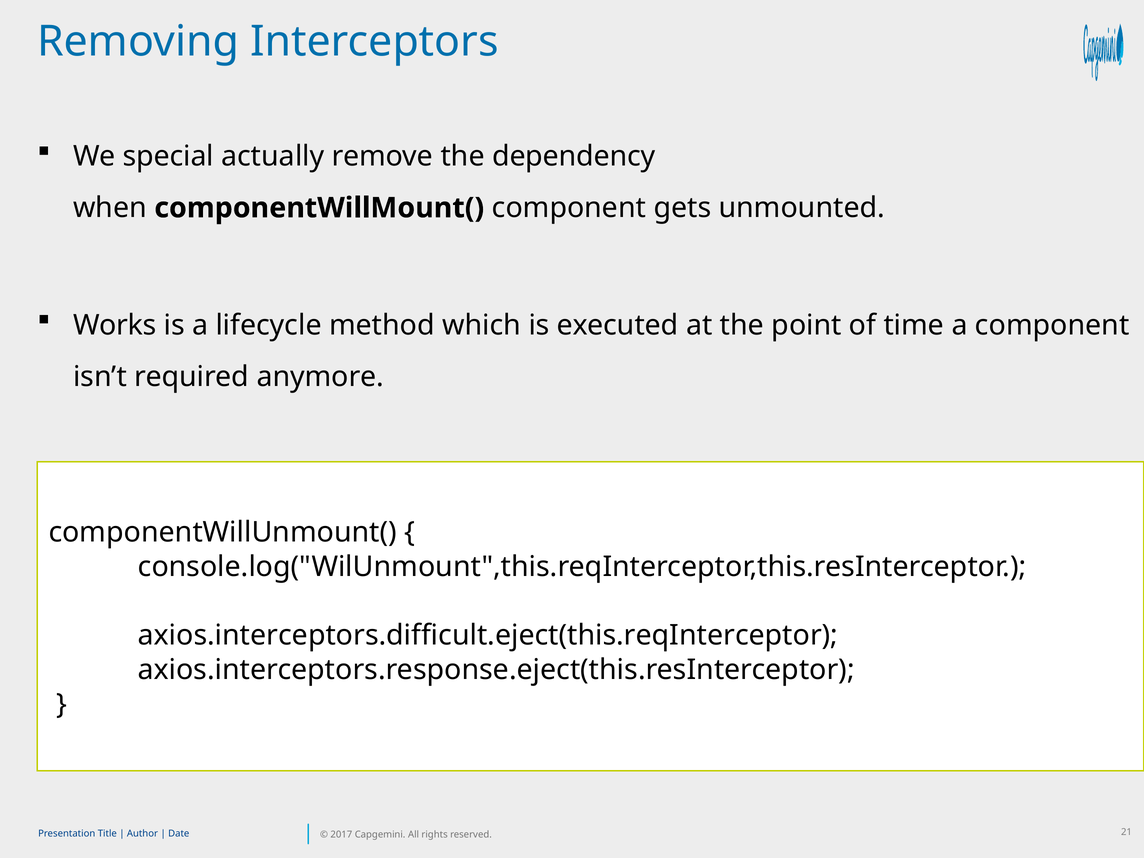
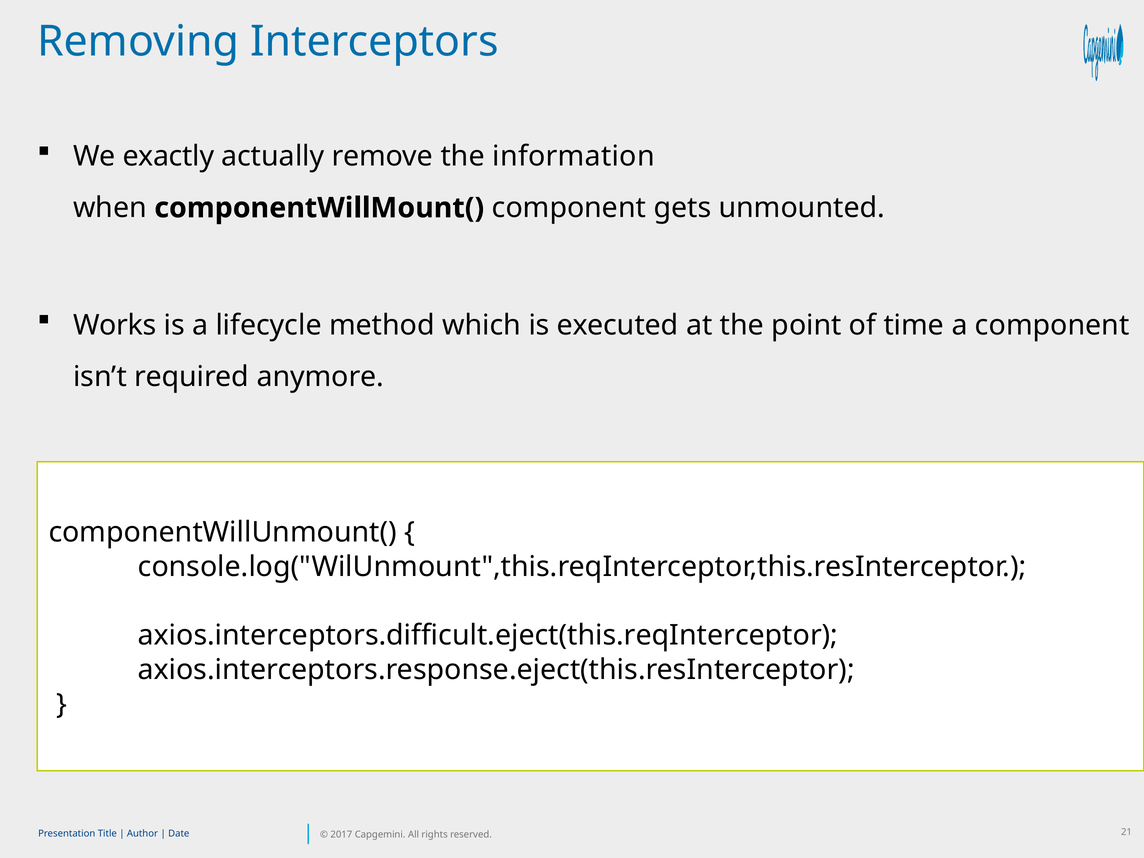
special: special -> exactly (168, 156)
dependency: dependency -> information (574, 156)
